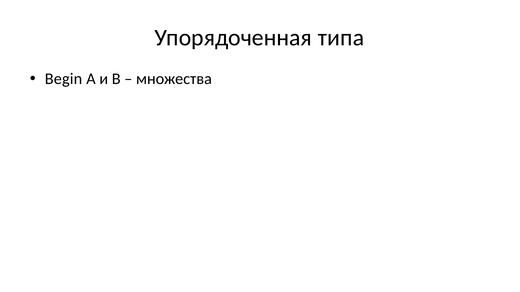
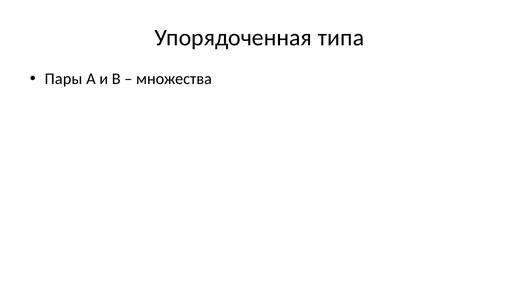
Begin: Begin -> Пары (64, 79)
